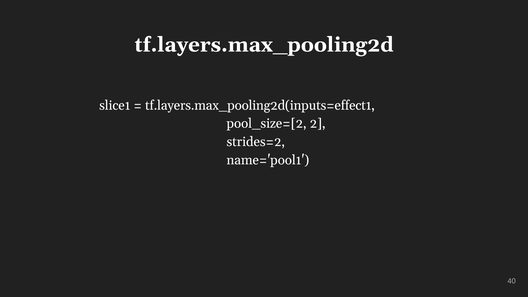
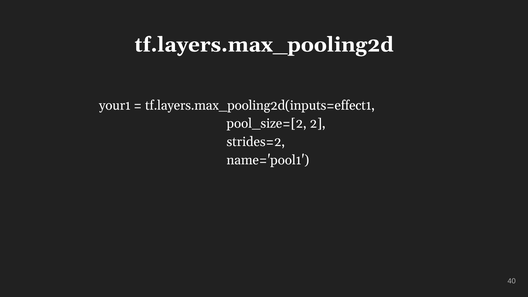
slice1: slice1 -> your1 (115, 105)
